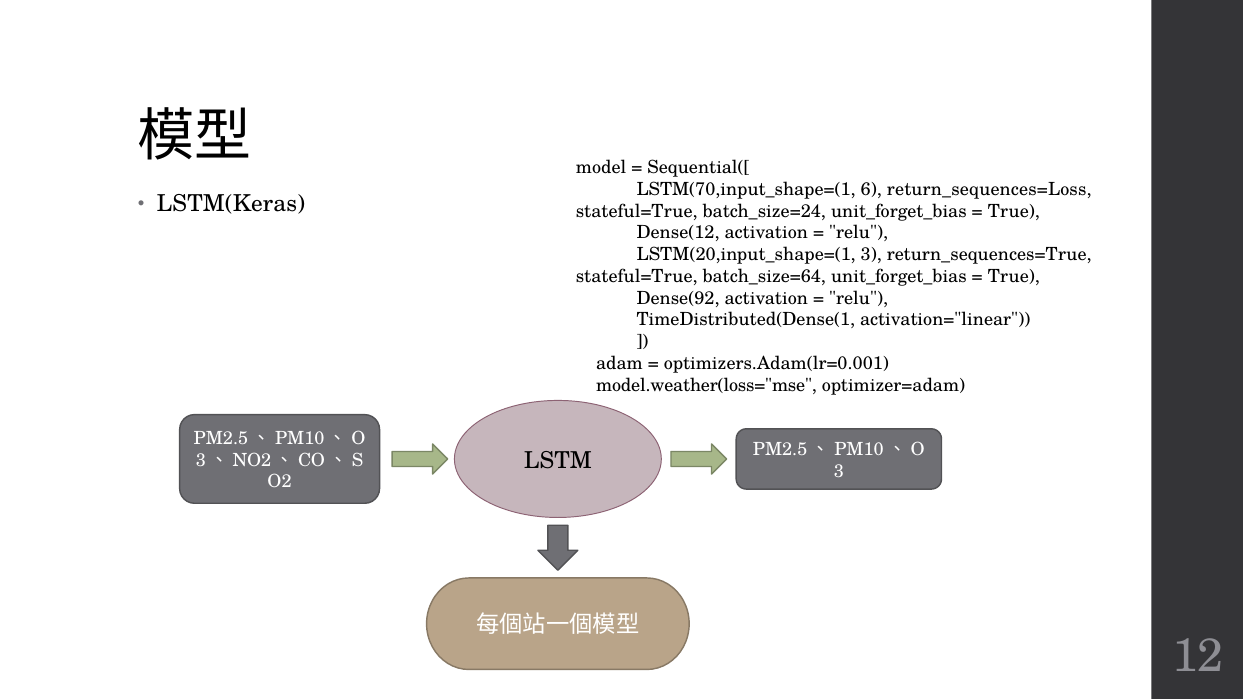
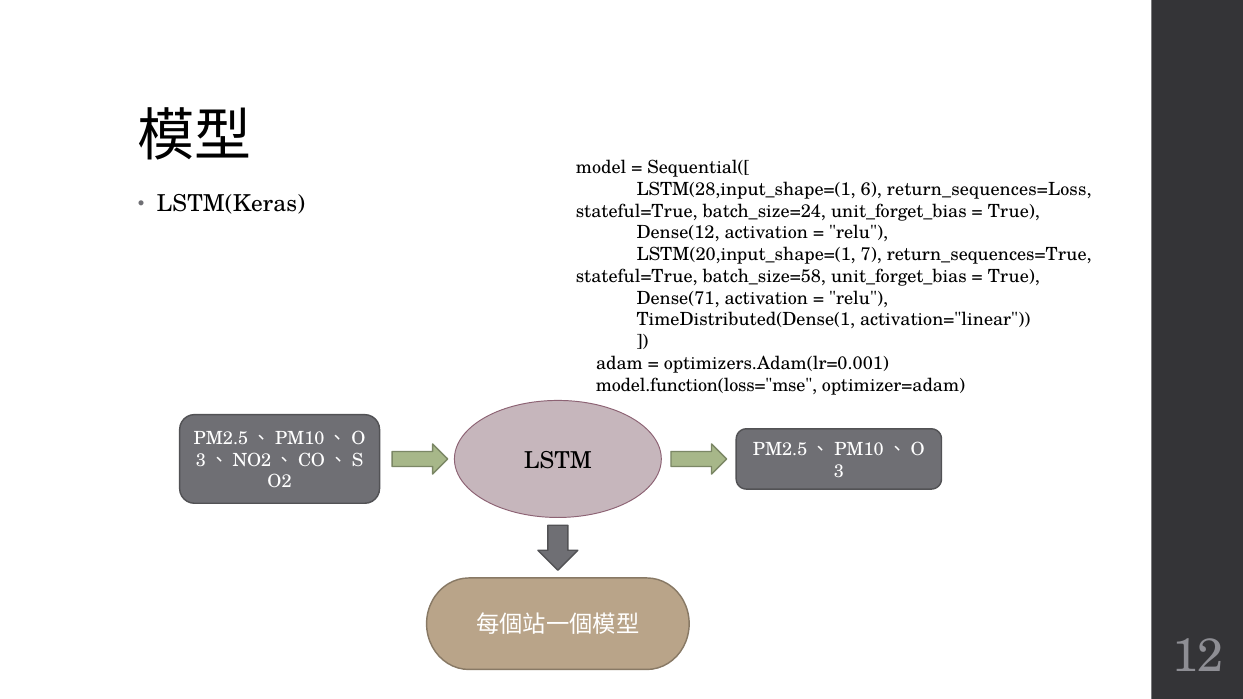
LSTM(70,input_shape=(1: LSTM(70,input_shape=(1 -> LSTM(28,input_shape=(1 (746, 189)
LSTM(20,input_shape=(1 3: 3 -> 7 (871, 255)
batch_size=64: batch_size=64 -> batch_size=58 (764, 276)
Dense(92: Dense(92 -> Dense(71 (678, 298)
model.weather(loss="mse: model.weather(loss="mse -> model.function(loss="mse (707, 385)
